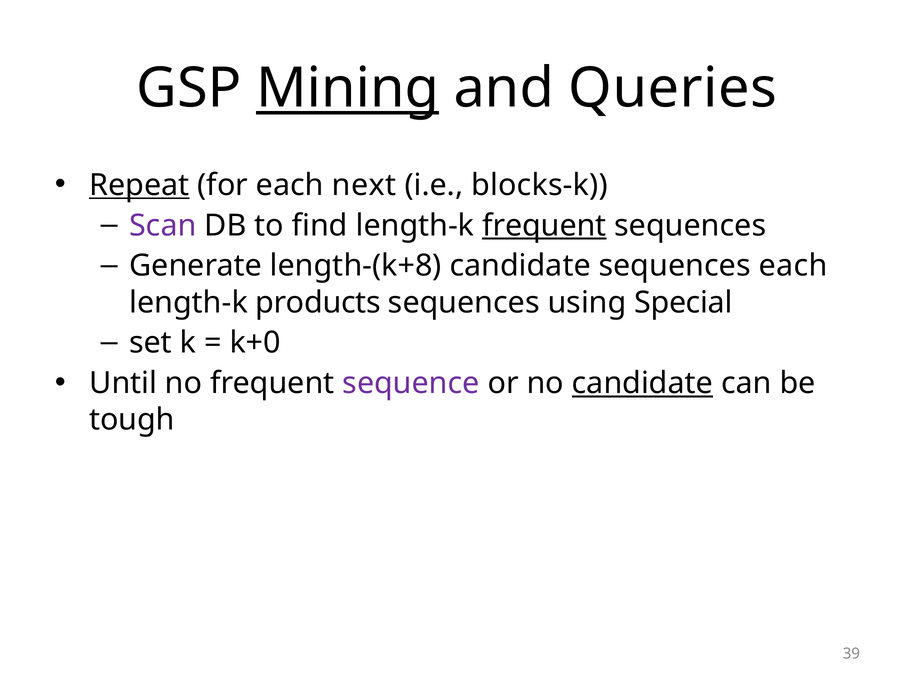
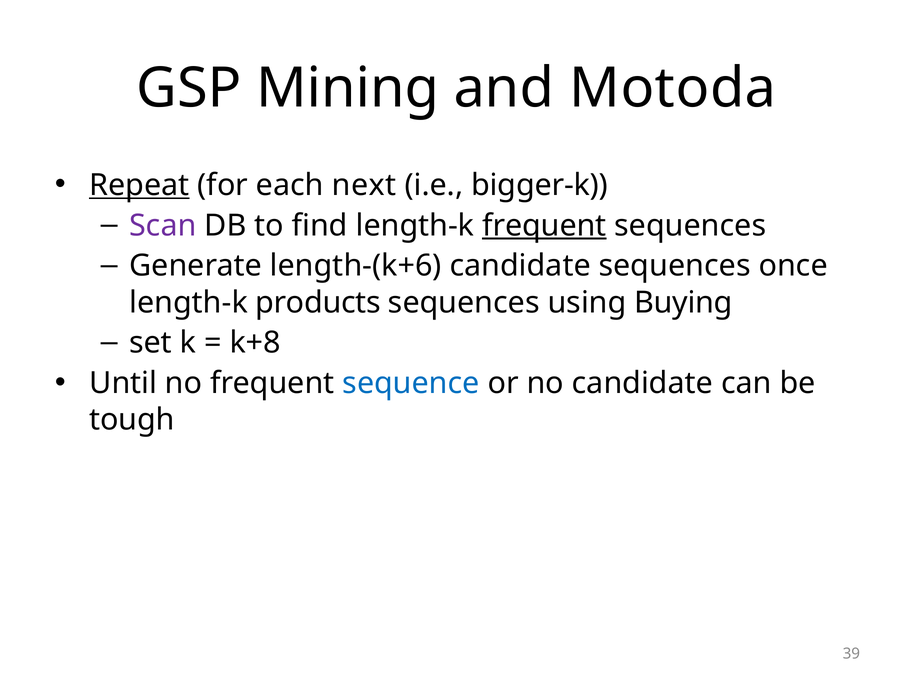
Mining underline: present -> none (348, 89)
Queries: Queries -> Motoda (673, 89)
blocks-k: blocks-k -> bigger-k (540, 185)
length-(k+8: length-(k+8 -> length-(k+6 (356, 266)
sequences each: each -> once (793, 266)
Special: Special -> Buying (683, 303)
k+0: k+0 -> k+8 (255, 343)
sequence colour: purple -> blue (411, 383)
candidate underline: present -> none (642, 383)
